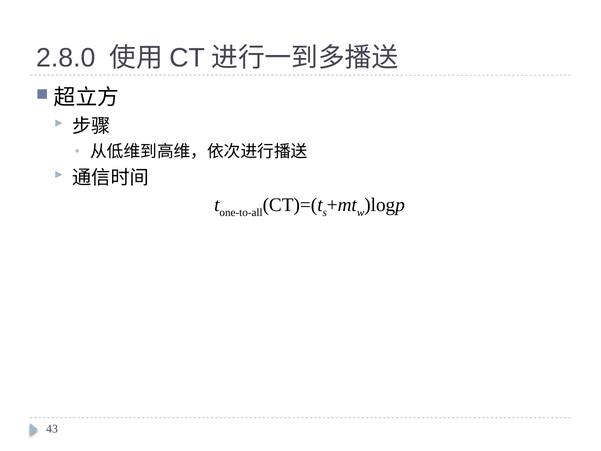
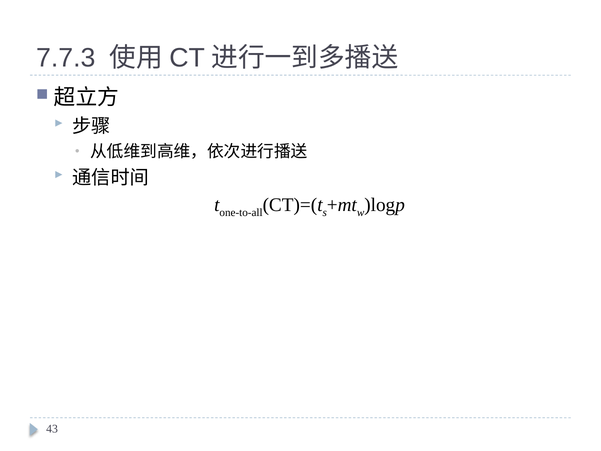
2.8.0: 2.8.0 -> 7.7.3 (66, 58)
